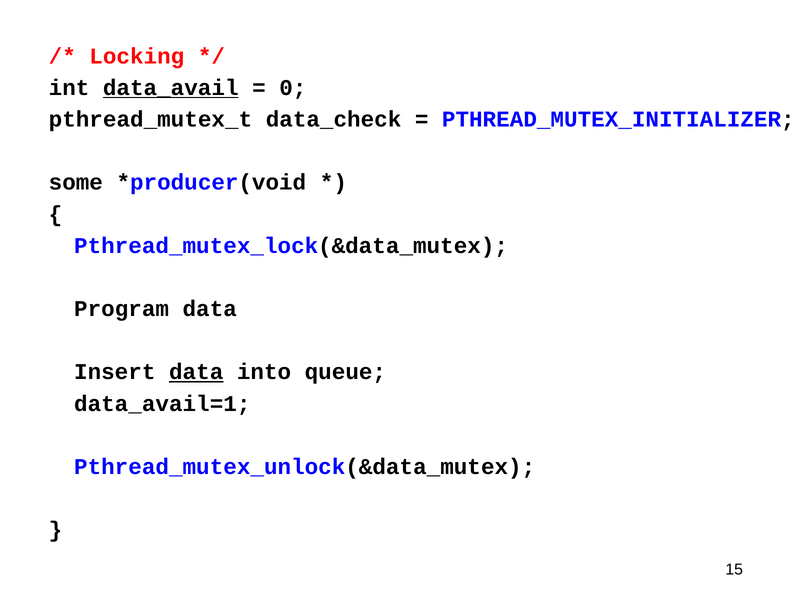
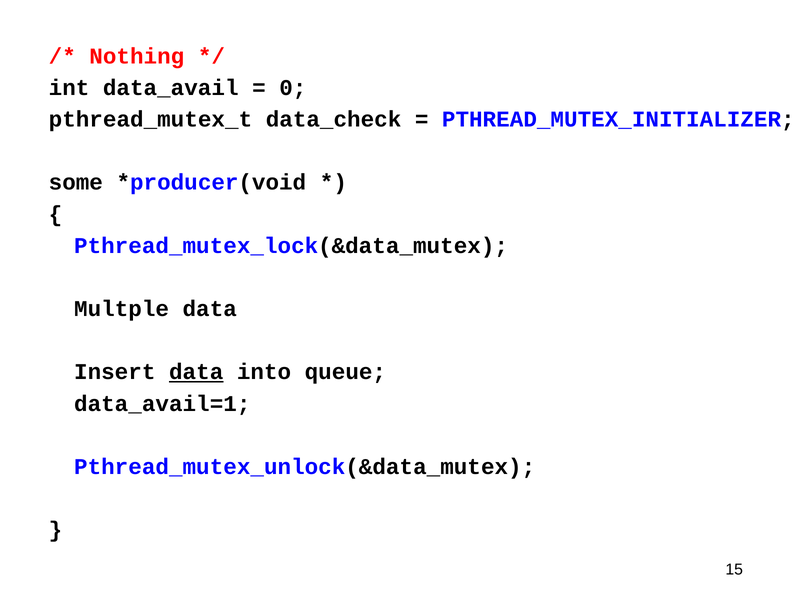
Locking: Locking -> Nothing (137, 56)
data_avail underline: present -> none (171, 88)
Program: Program -> Multple (122, 309)
